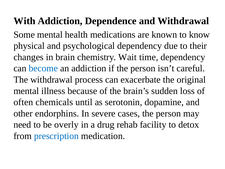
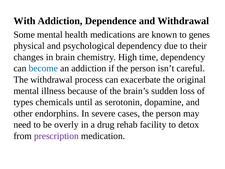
know: know -> genes (199, 35)
Wait: Wait -> High (128, 57)
often: often -> types (23, 102)
prescription colour: blue -> purple (56, 136)
